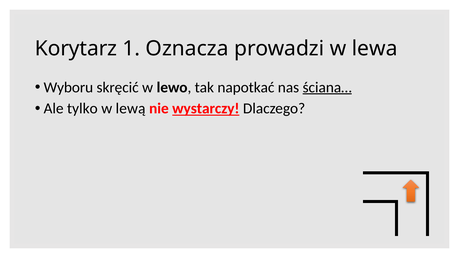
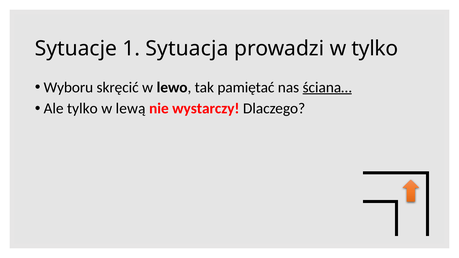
Korytarz: Korytarz -> Sytuacje (76, 49)
Oznacza: Oznacza -> Sytuacja (187, 49)
w lewa: lewa -> tylko (375, 49)
napotkać: napotkać -> pamiętać (246, 87)
wystarczy underline: present -> none (206, 109)
